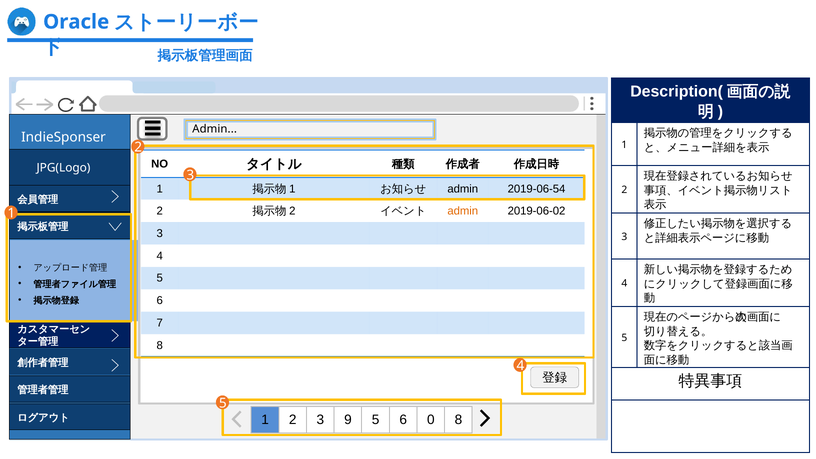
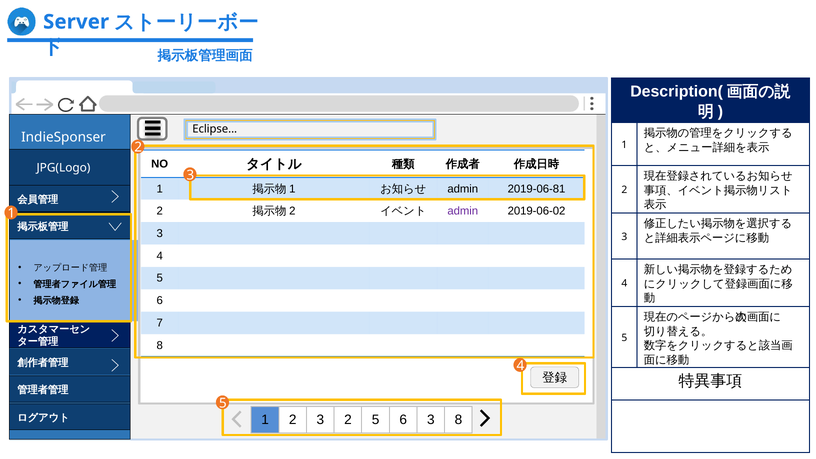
Oracle: Oracle -> Server (76, 22)
Admin: Admin -> Eclipse (215, 129)
2019-06-54: 2019-06-54 -> 2019-06-81 (537, 189)
admin colour: orange -> purple (463, 211)
2 3 9: 9 -> 2 (348, 420)
6 0: 0 -> 3 (431, 420)
